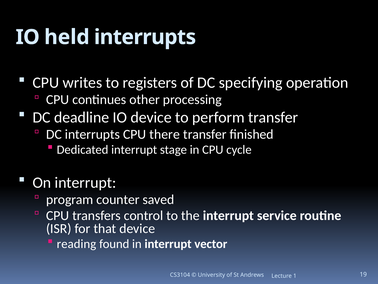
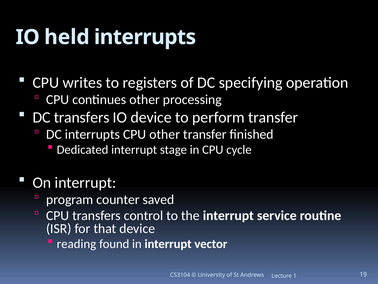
DC deadline: deadline -> transfers (82, 117)
CPU there: there -> other (165, 134)
